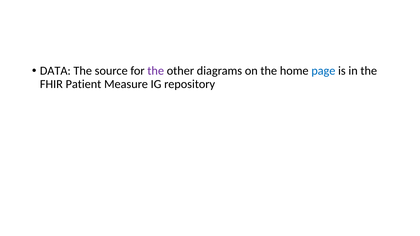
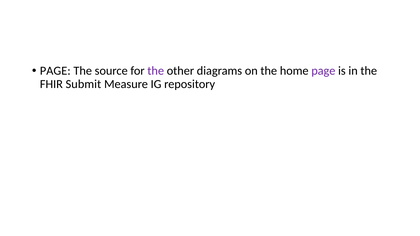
DATA: DATA -> PAGE (55, 71)
page colour: blue -> purple (323, 71)
Patient: Patient -> Submit (83, 84)
